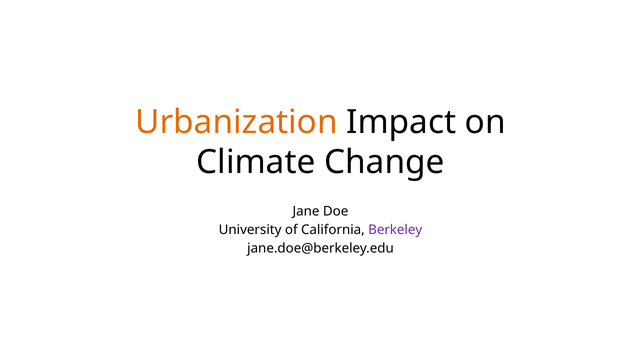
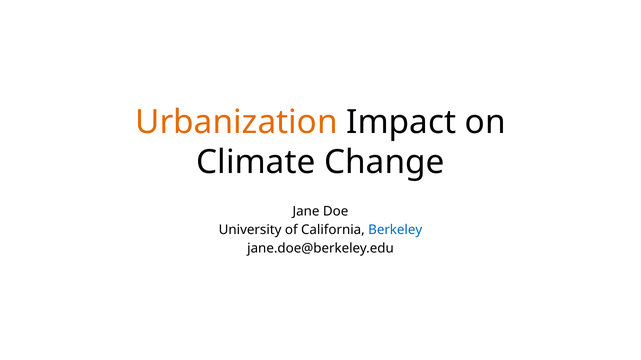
Berkeley colour: purple -> blue (395, 230)
